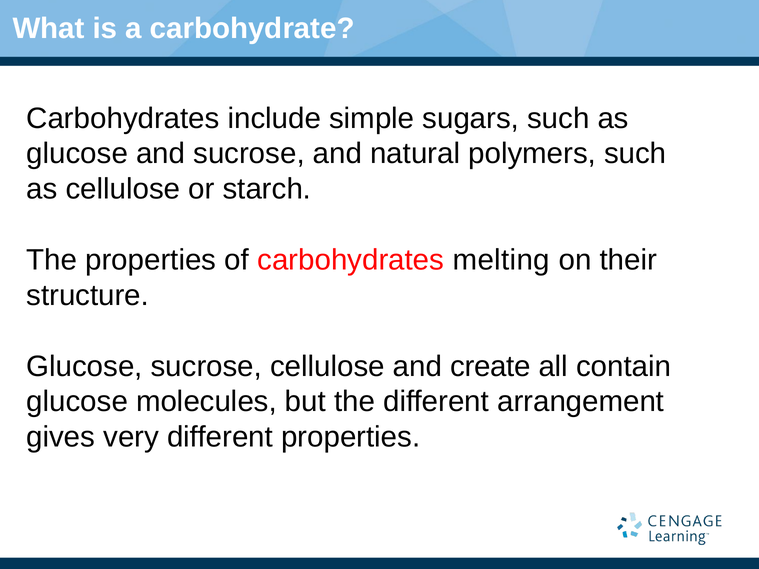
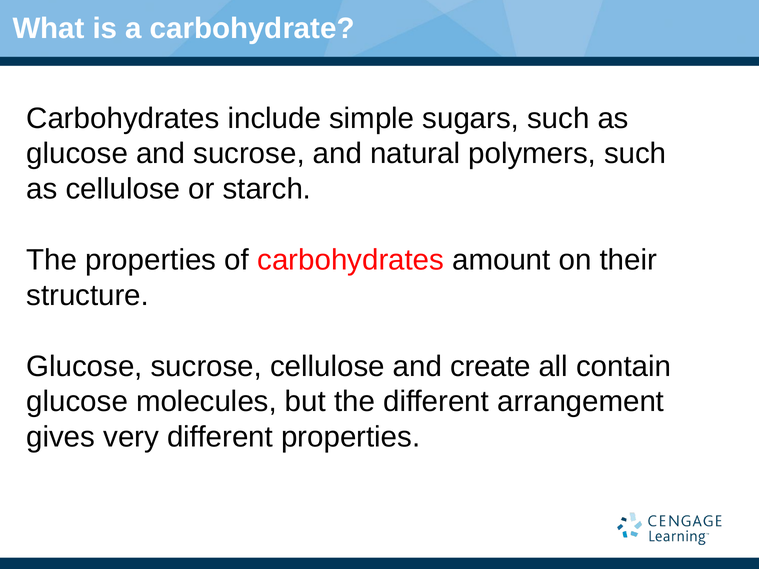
melting: melting -> amount (501, 260)
